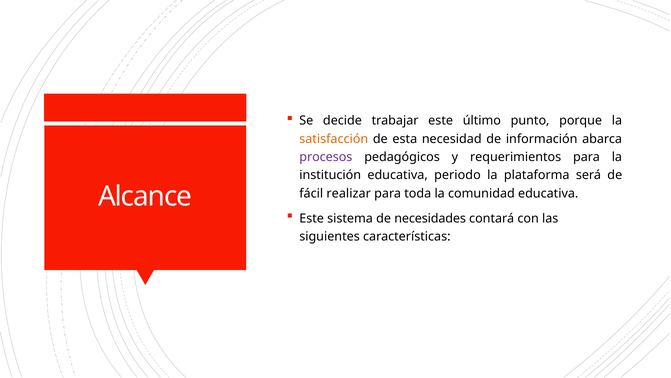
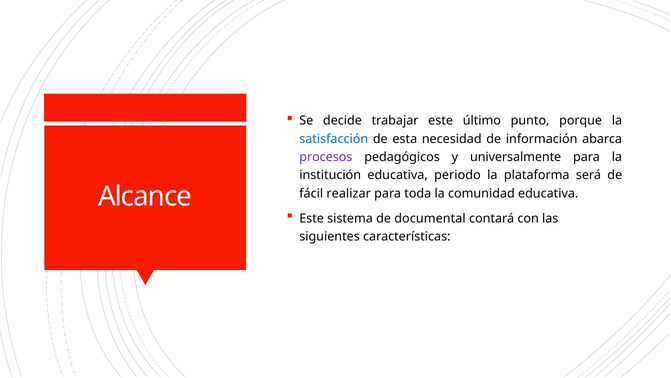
satisfacción colour: orange -> blue (334, 139)
requerimientos: requerimientos -> universalmente (516, 157)
necesidades: necesidades -> documental (430, 218)
